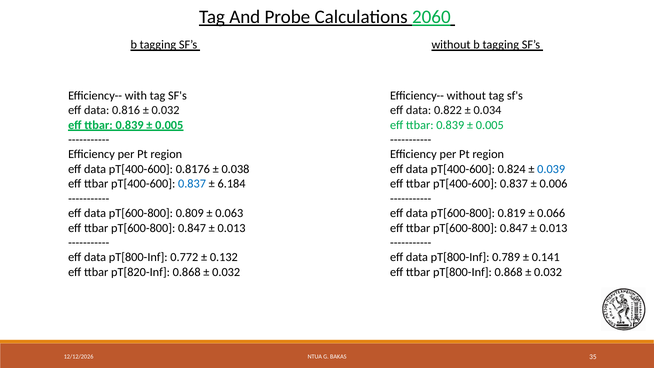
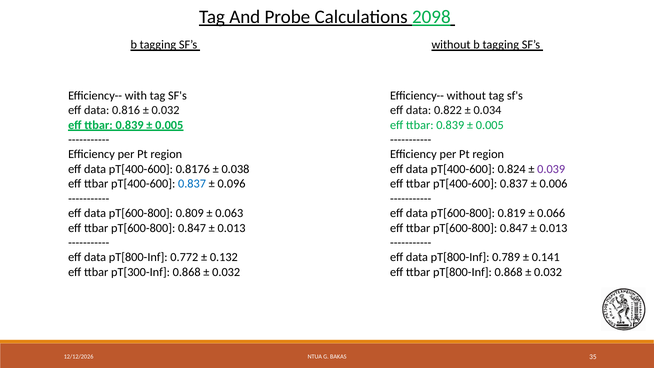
2060: 2060 -> 2098 (431, 17)
0.039 colour: blue -> purple (551, 169)
6.184: 6.184 -> 0.096 (232, 184)
pT[820-Inf: pT[820-Inf -> pT[300-Inf (141, 272)
